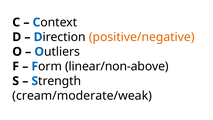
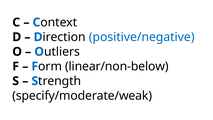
positive/negative colour: orange -> blue (142, 37)
linear/non-above: linear/non-above -> linear/non-below (117, 66)
cream/moderate/weak: cream/moderate/weak -> specify/moderate/weak (82, 96)
